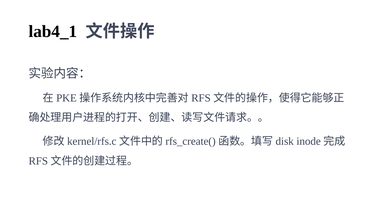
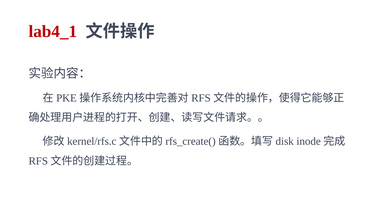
lab4_1 colour: black -> red (53, 32)
